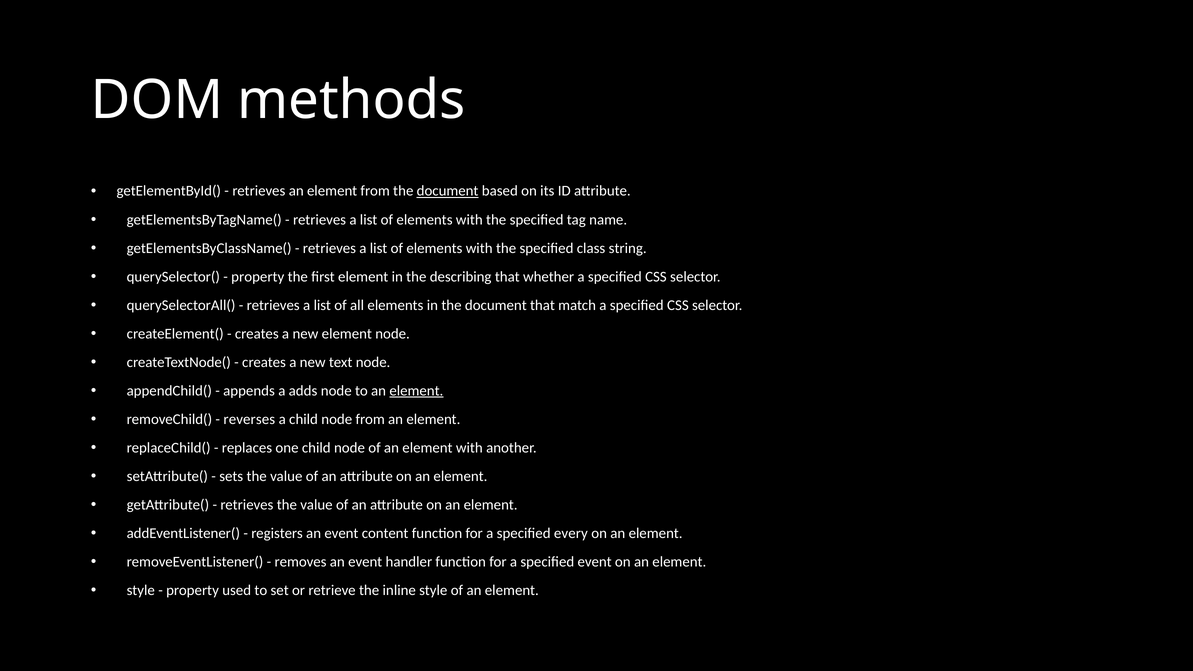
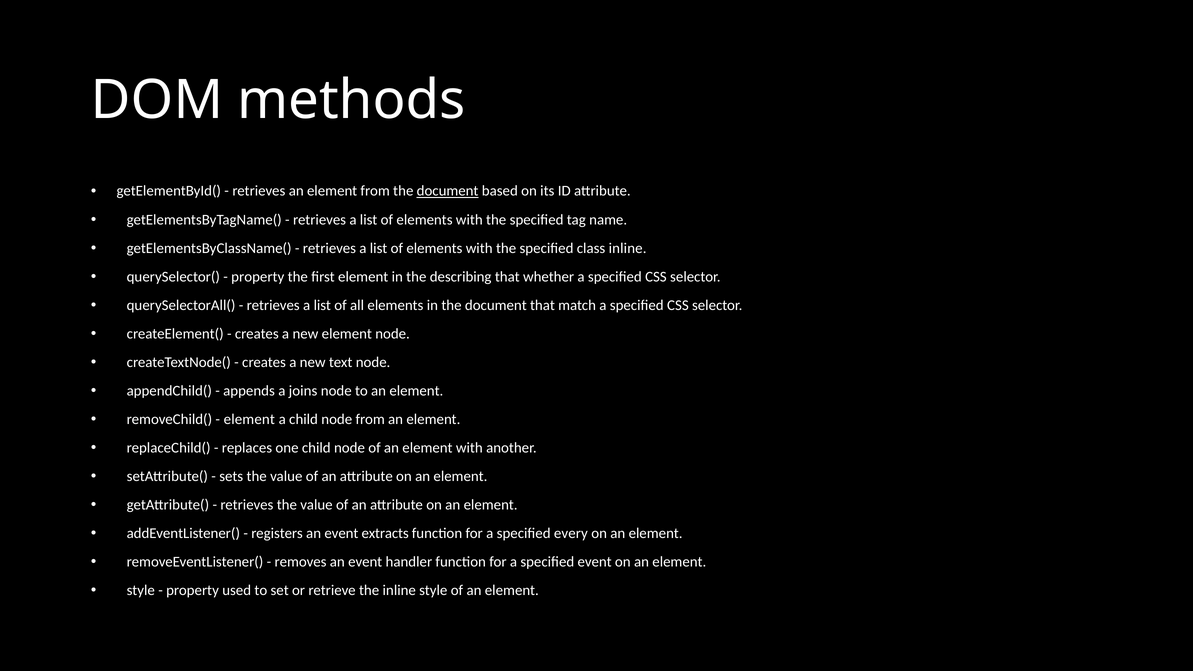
class string: string -> inline (628, 248)
adds: adds -> joins (303, 391)
element underline: present -> none (416, 391)
reverses: reverses -> element (249, 419)
content: content -> extracts (385, 533)
